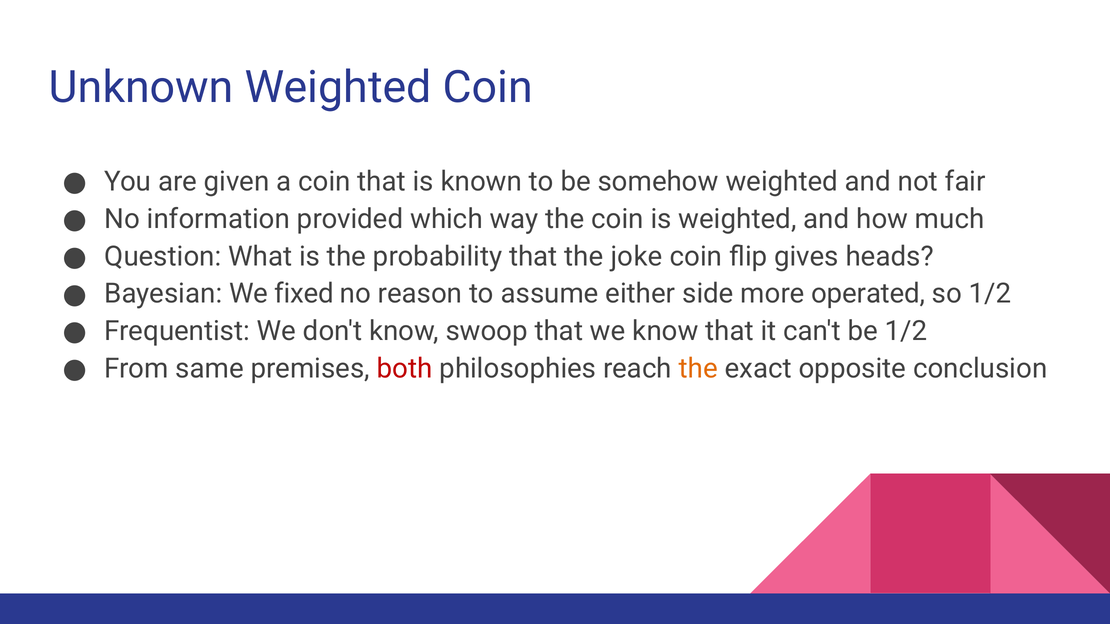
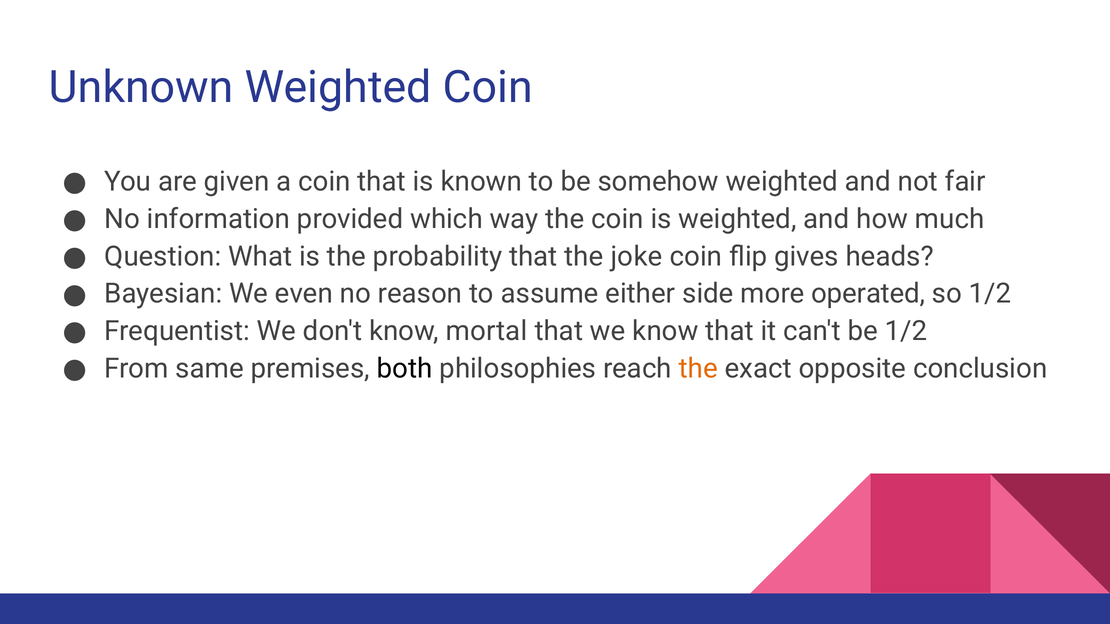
fixed: fixed -> even (304, 294)
swoop: swoop -> mortal (487, 331)
both colour: red -> black (405, 369)
